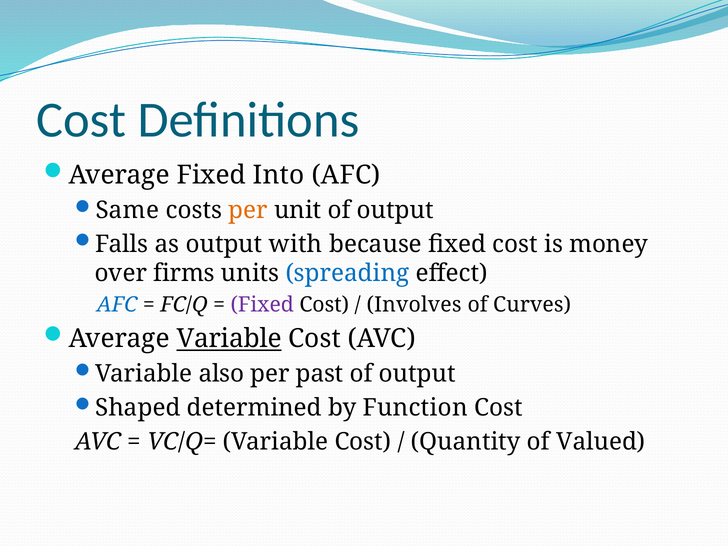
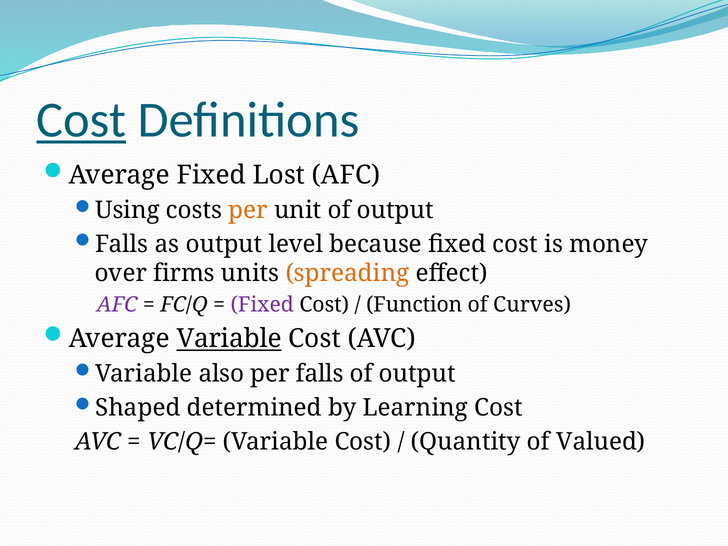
Cost underline: none -> present (81, 120)
Into: Into -> Lost (279, 175)
Same: Same -> Using (128, 210)
with: with -> level (296, 244)
spreading colour: blue -> orange (347, 273)
AFC colour: blue -> purple (117, 305)
Involves: Involves -> Function (414, 305)
per past: past -> falls (320, 374)
Function: Function -> Learning (415, 408)
